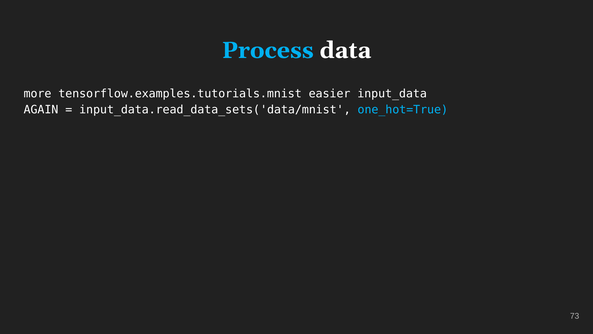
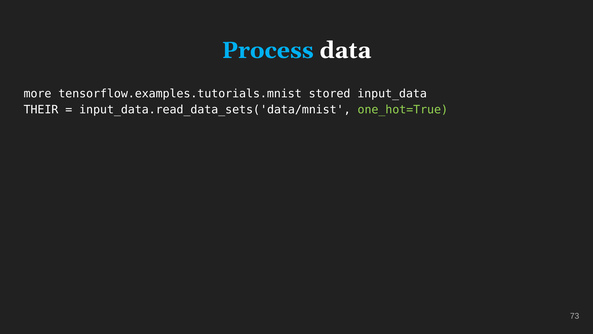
easier: easier -> stored (330, 94)
AGAIN: AGAIN -> THEIR (41, 109)
one_hot=True colour: light blue -> light green (403, 109)
